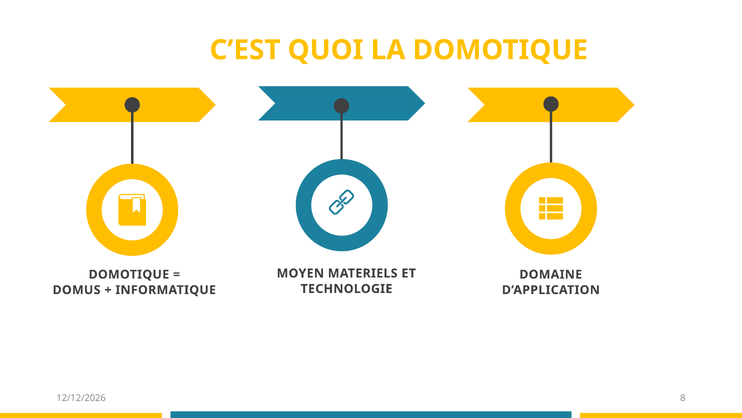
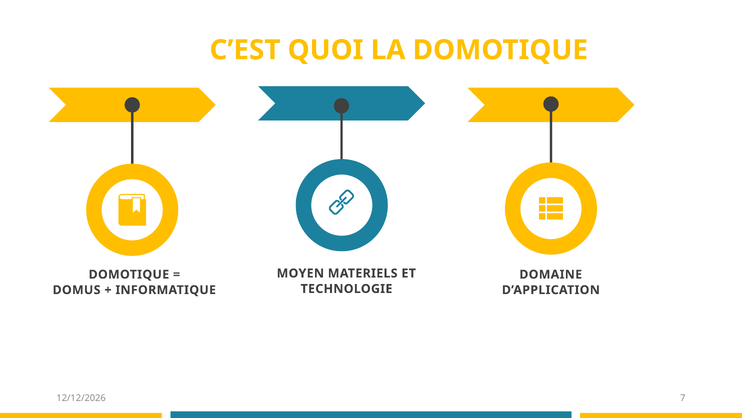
8: 8 -> 7 (683, 398)
